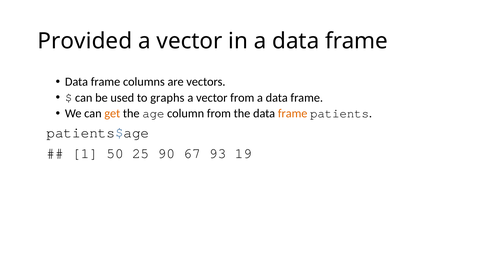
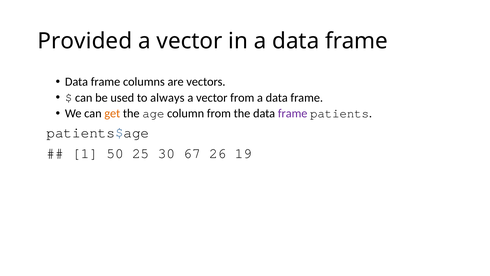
graphs: graphs -> always (167, 98)
frame colour: orange -> purple (293, 113)
90: 90 -> 30 (166, 153)
93: 93 -> 26 (218, 153)
